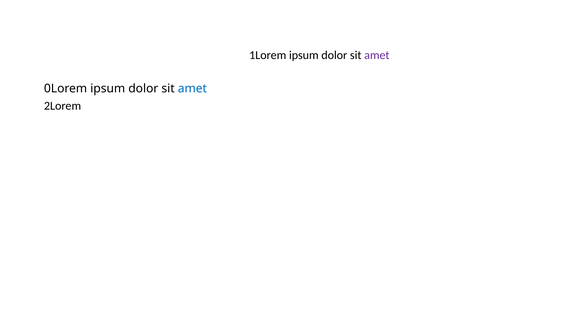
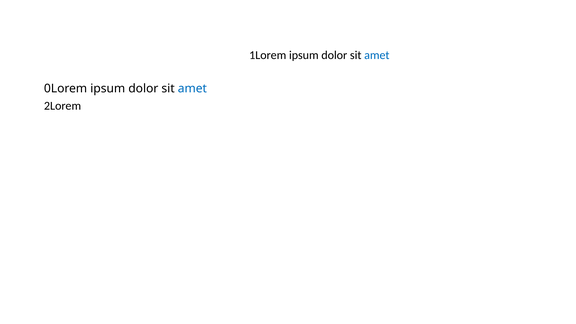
amet colour: purple -> blue (377, 55)
